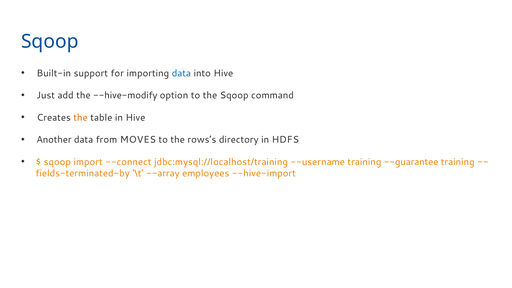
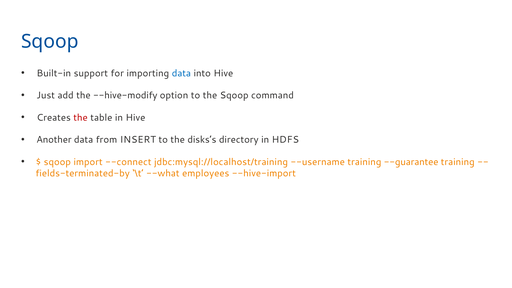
the colour: orange -> red (81, 118)
MOVES: MOVES -> INSERT (138, 140)
rows’s: rows’s -> disks’s (202, 140)
--array: --array -> --what (163, 173)
